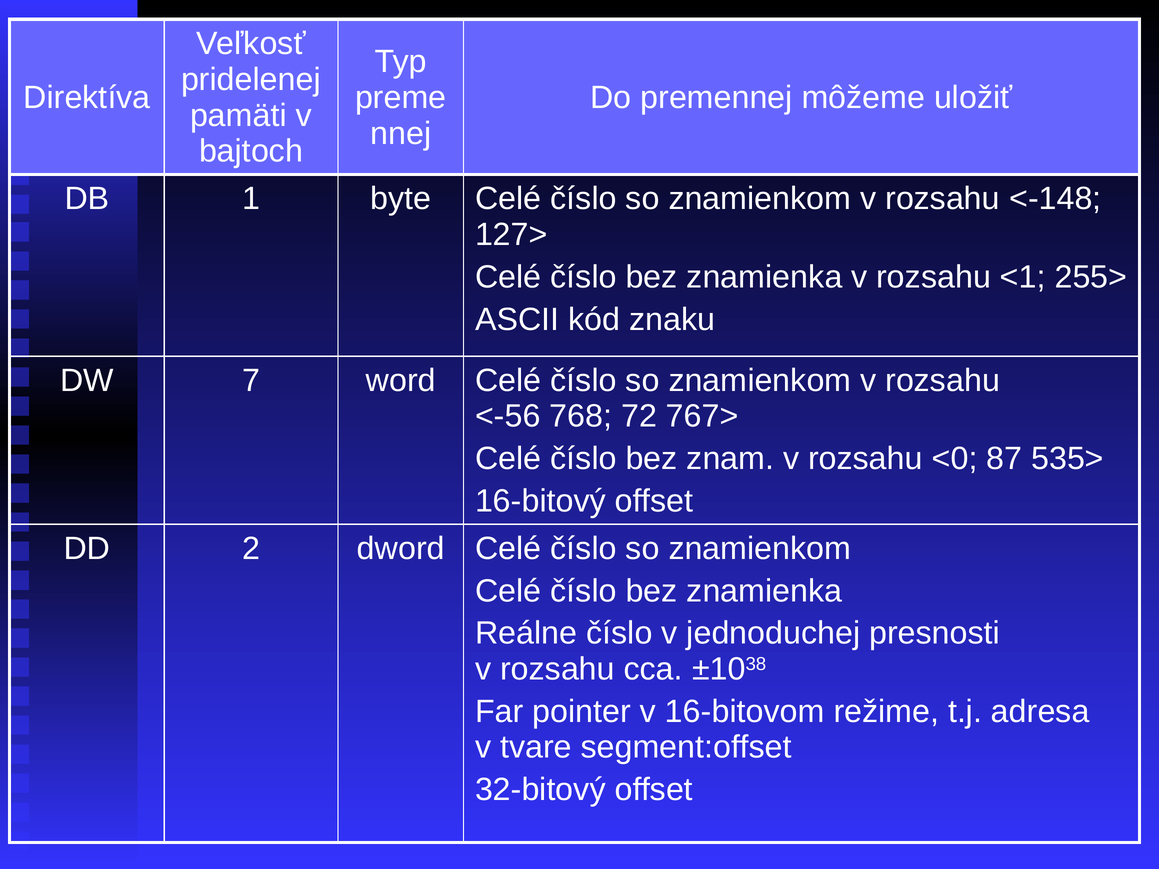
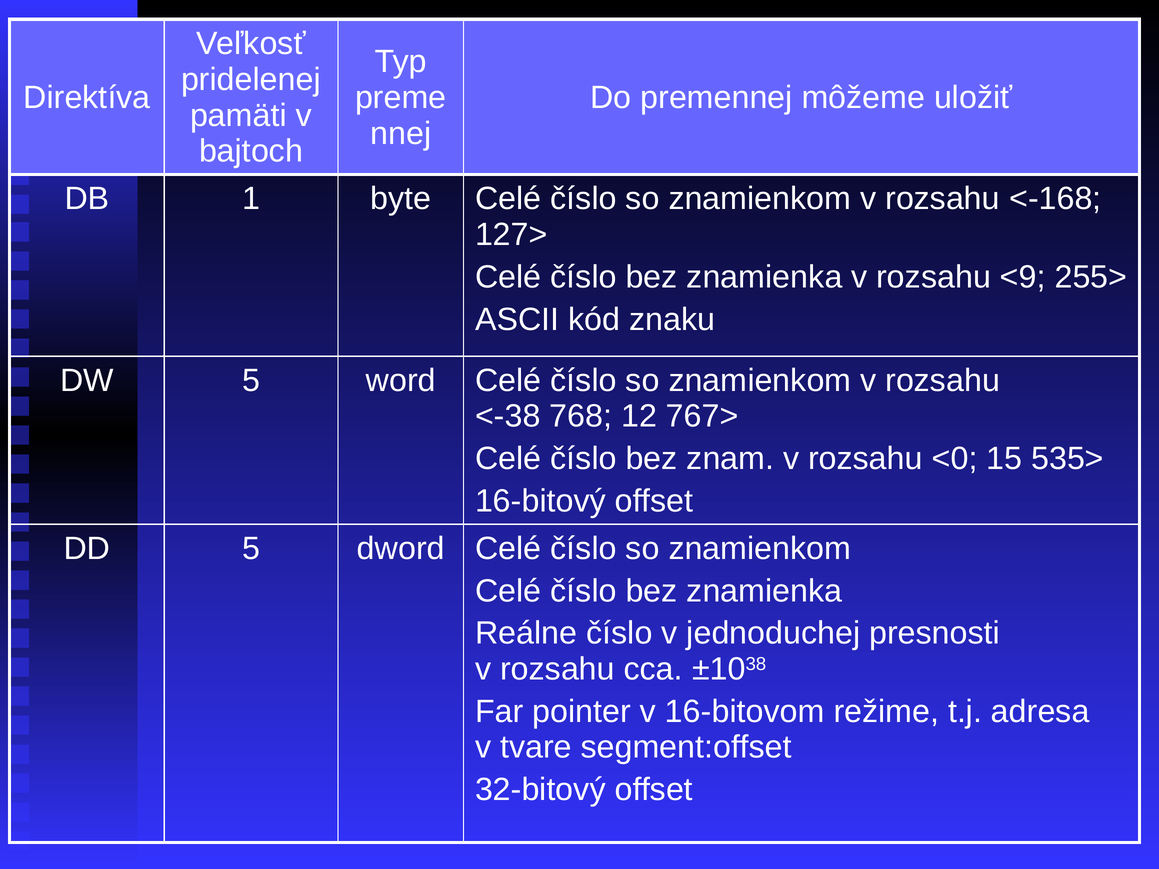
<-148: <-148 -> <-168 (1055, 199)
<1: <1 -> <9 (1023, 277)
DW 7: 7 -> 5 (251, 381)
<-56: <-56 -> <-38 (508, 416)
72: 72 -> 12 (639, 416)
87: 87 -> 15 (1004, 459)
DD 2: 2 -> 5 (251, 549)
